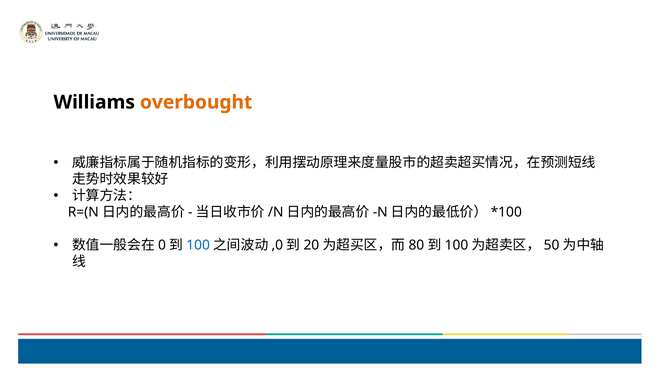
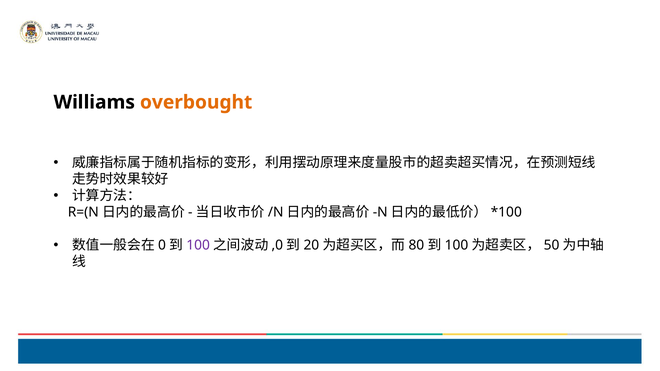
100 colour: blue -> purple (198, 246)
